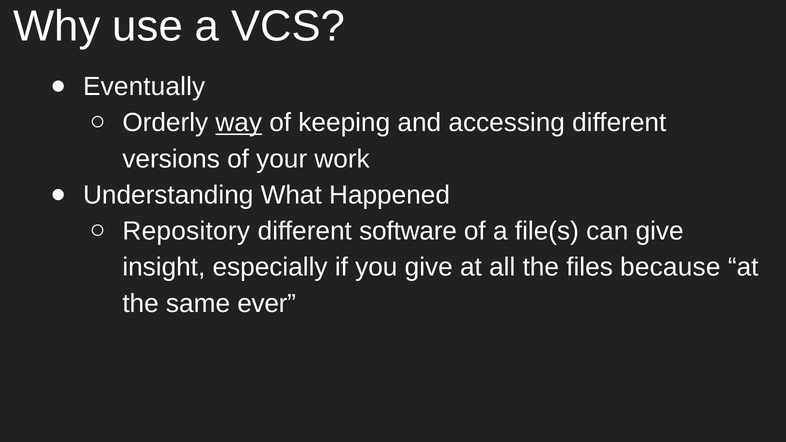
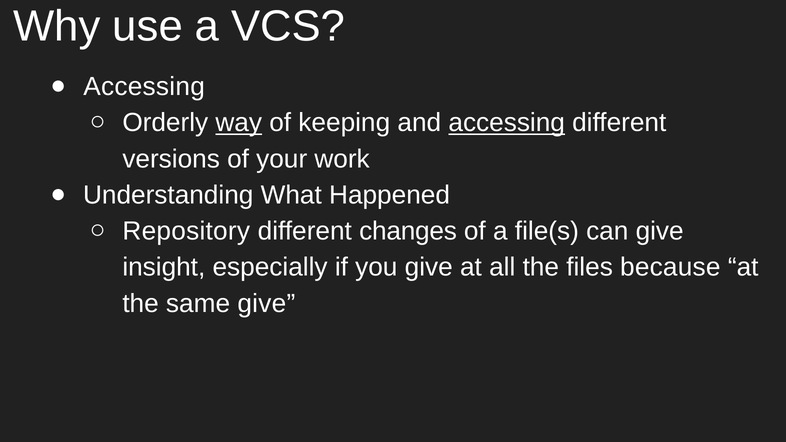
Eventually: Eventually -> Accessing (144, 87)
accessing underline: none -> present (507, 123)
software: software -> changes (408, 231)
same ever: ever -> give (266, 304)
